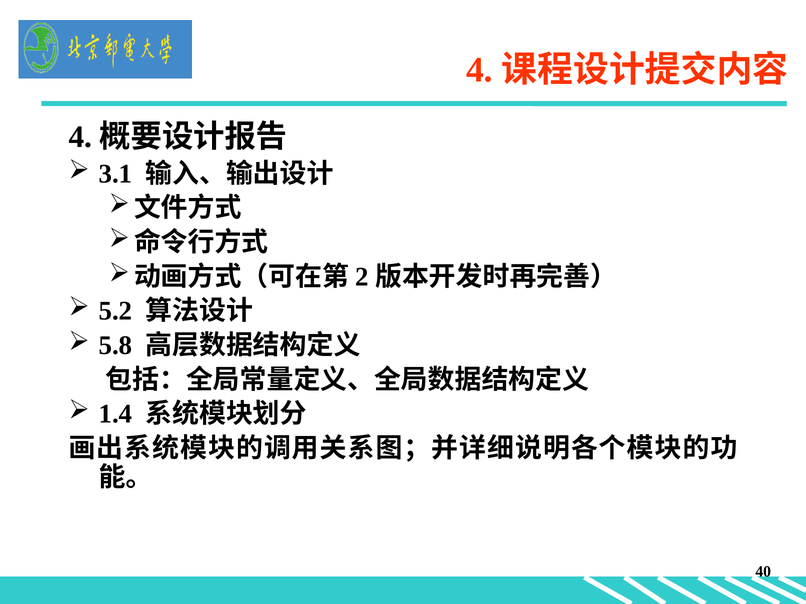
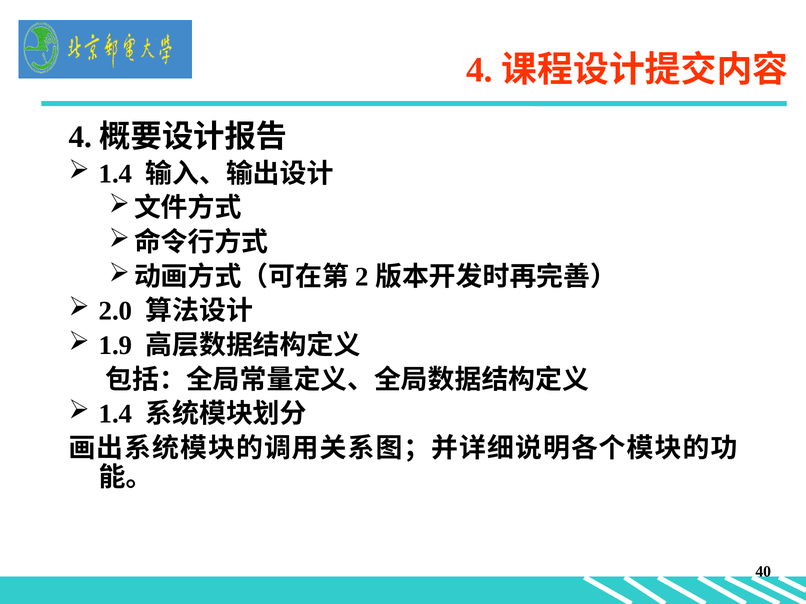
3.1: 3.1 -> 1.4 (116, 174)
5.2: 5.2 -> 2.0 (116, 311)
5.8: 5.8 -> 1.9 (116, 346)
